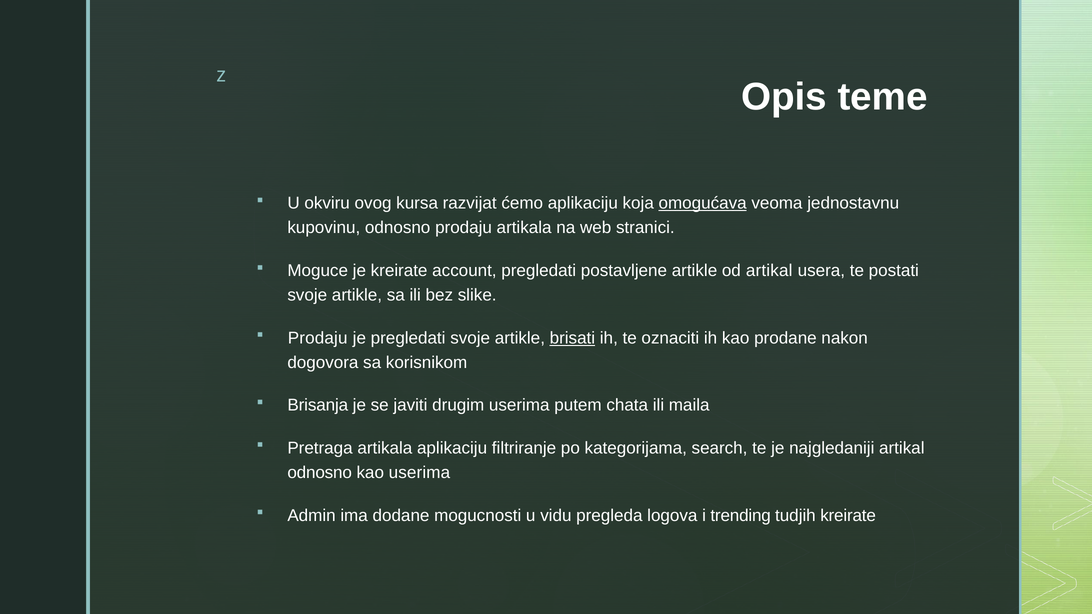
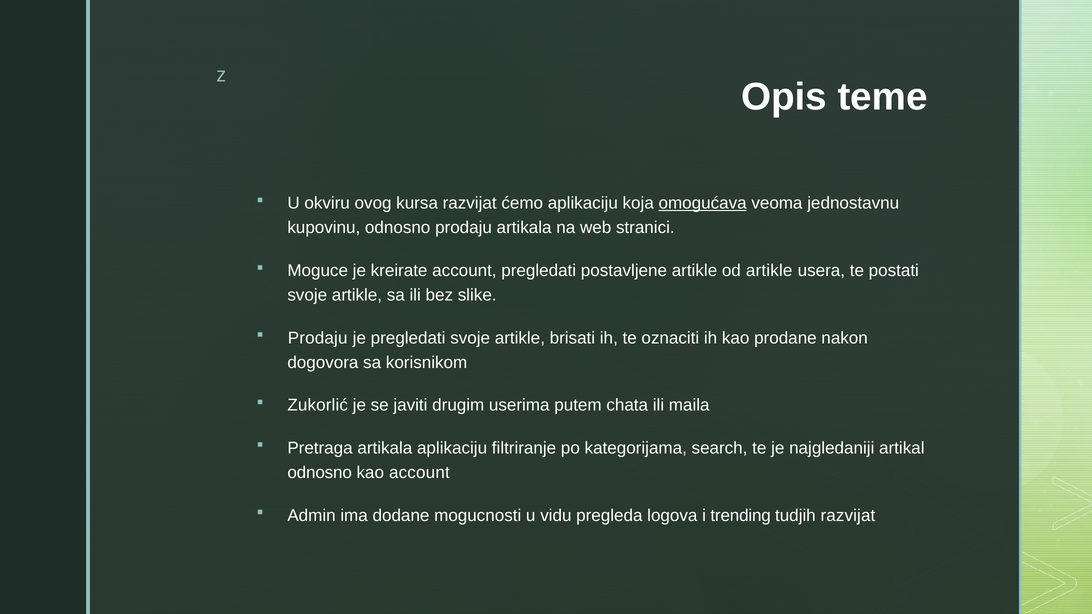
od artikal: artikal -> artikle (769, 271)
brisati underline: present -> none (572, 338)
Brisanja: Brisanja -> Zukorlić (318, 405)
kao userima: userima -> account (419, 473)
tudjih kreirate: kreirate -> razvijat (848, 516)
